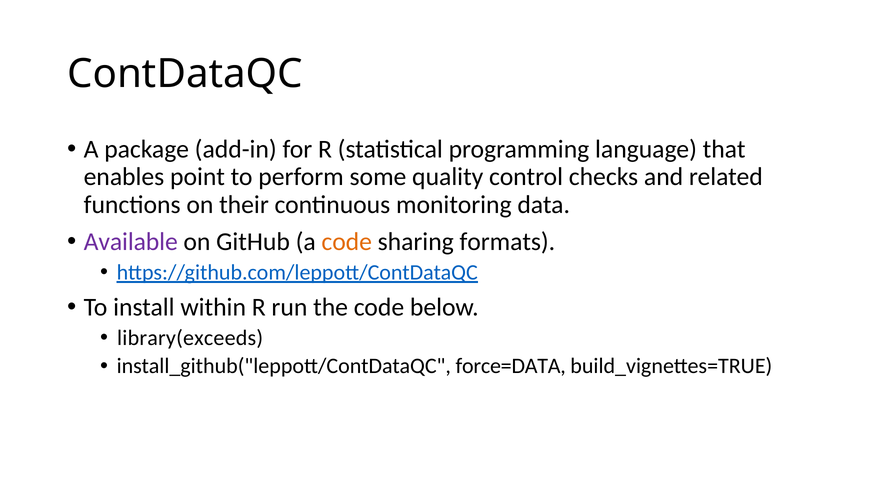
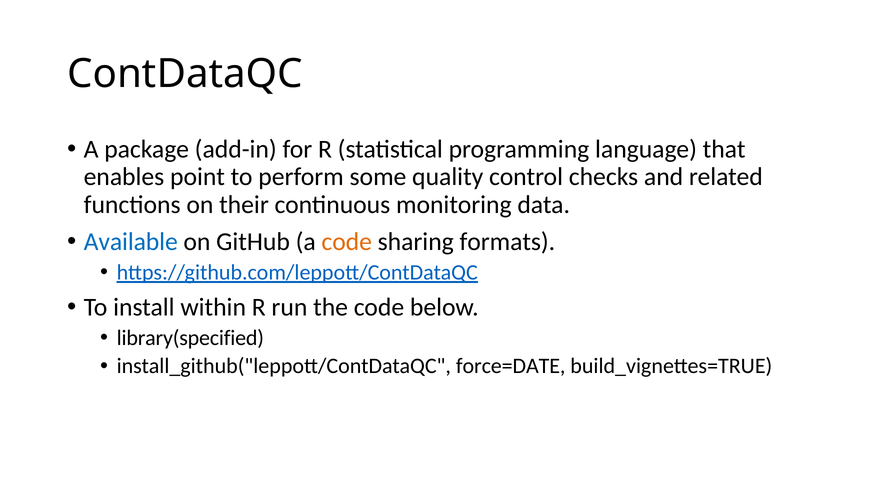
Available colour: purple -> blue (131, 241)
library(exceeds: library(exceeds -> library(specified (190, 337)
force=DATA: force=DATA -> force=DATE (511, 366)
